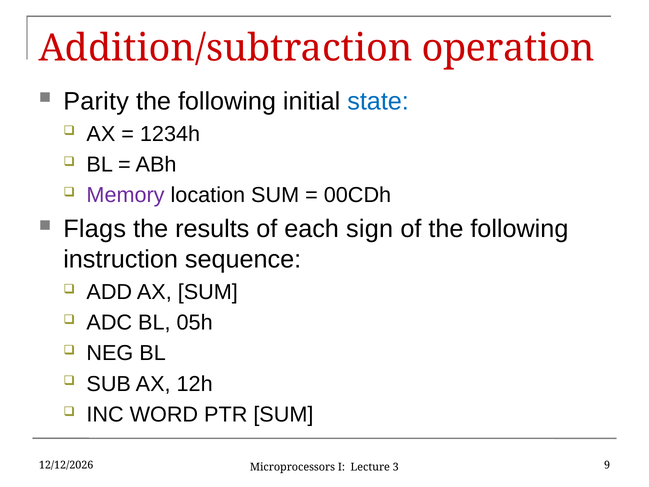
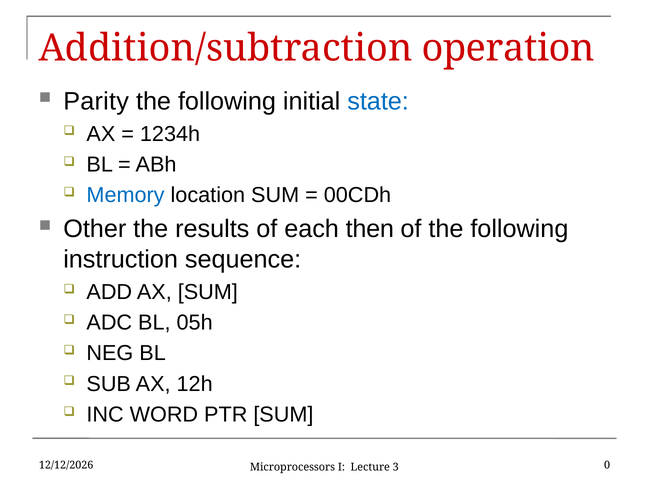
Memory colour: purple -> blue (126, 195)
Flags: Flags -> Other (95, 229)
sign: sign -> then (370, 229)
9: 9 -> 0 (607, 465)
